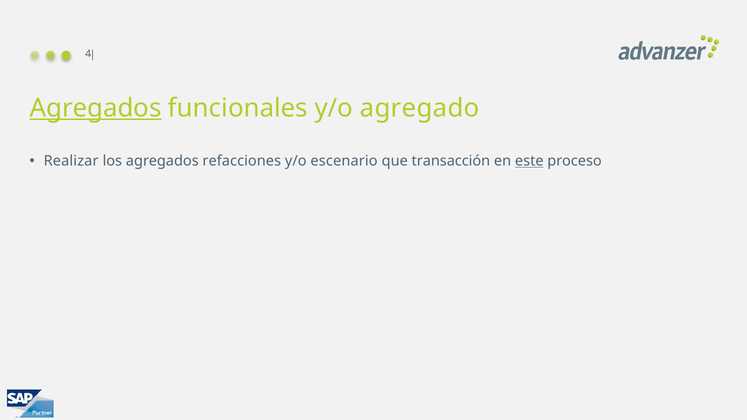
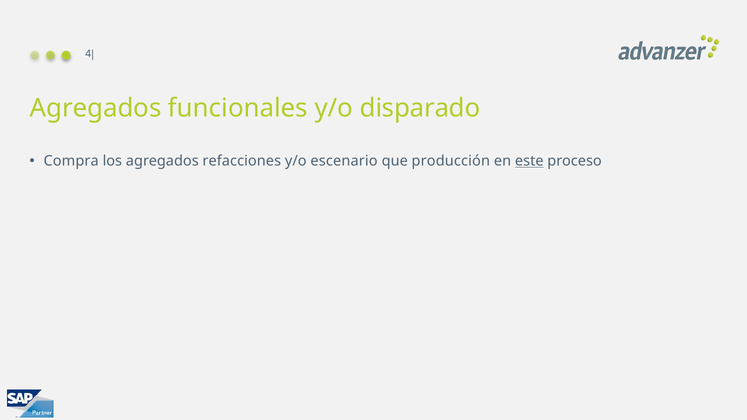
Agregados underline: present -> none (96, 108)
agregado: agregado -> disparado (420, 108)
Realizar: Realizar -> Compra (71, 161)
transacción: transacción -> producción (451, 161)
